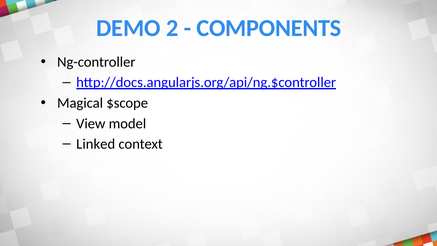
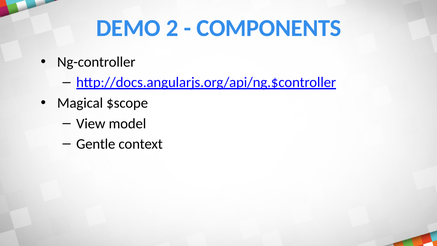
Linked: Linked -> Gentle (96, 144)
